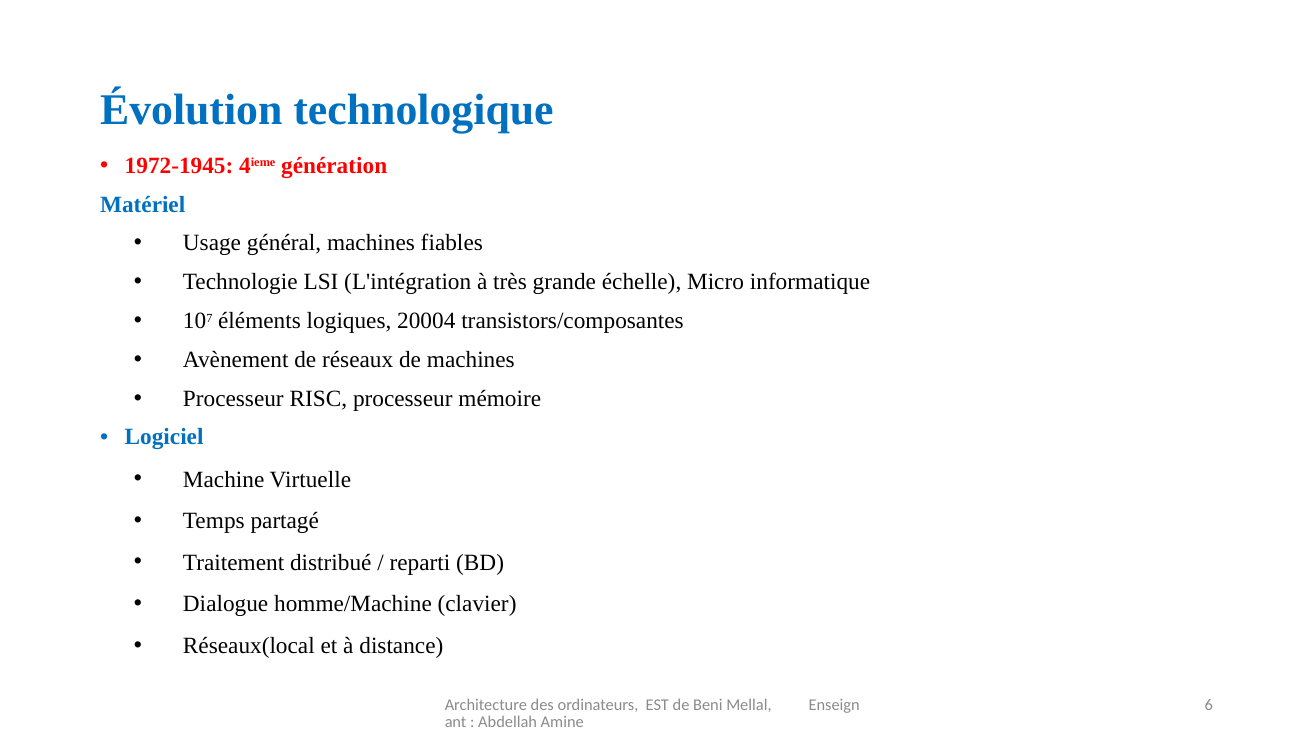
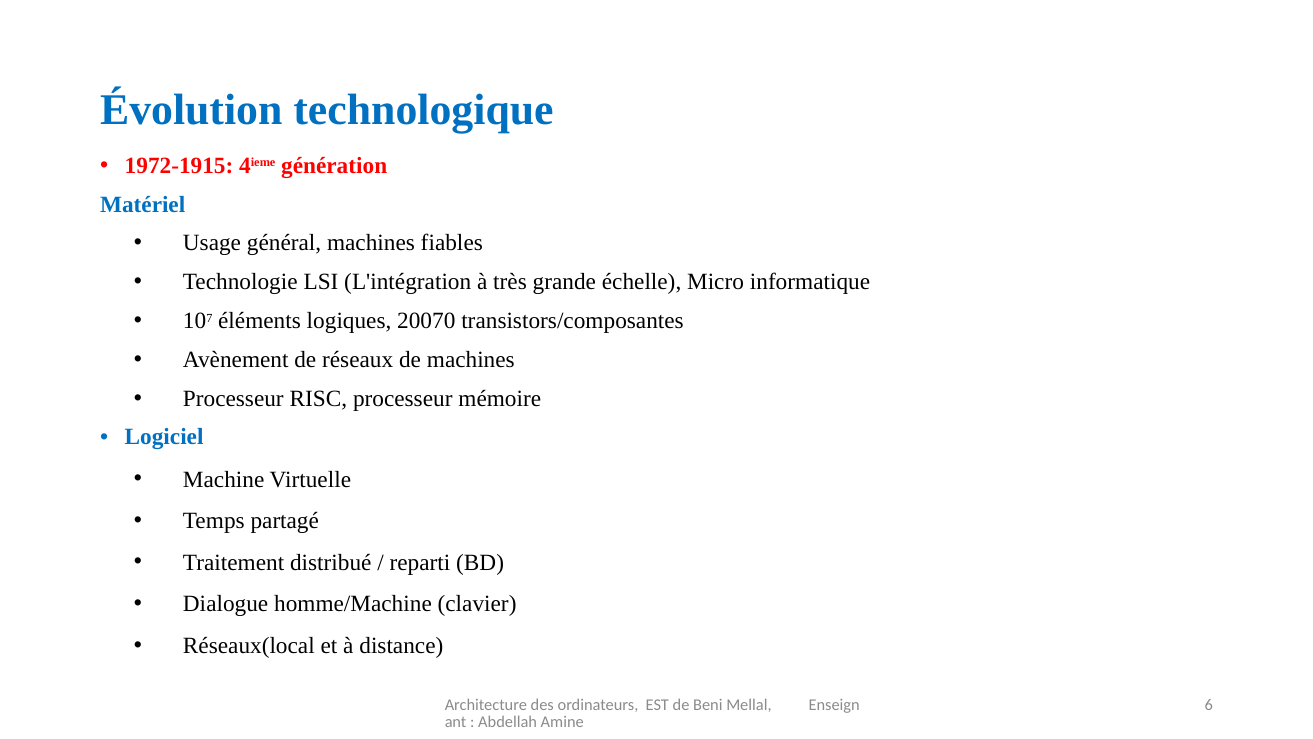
1972-1945: 1972-1945 -> 1972-1915 (179, 165)
20004: 20004 -> 20070 (426, 321)
